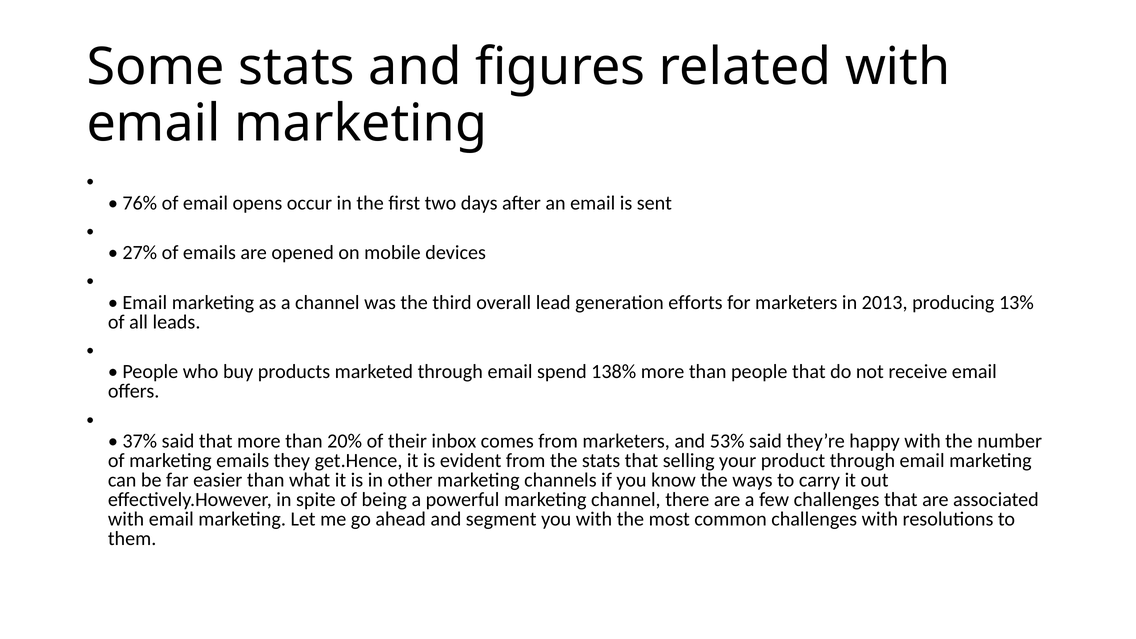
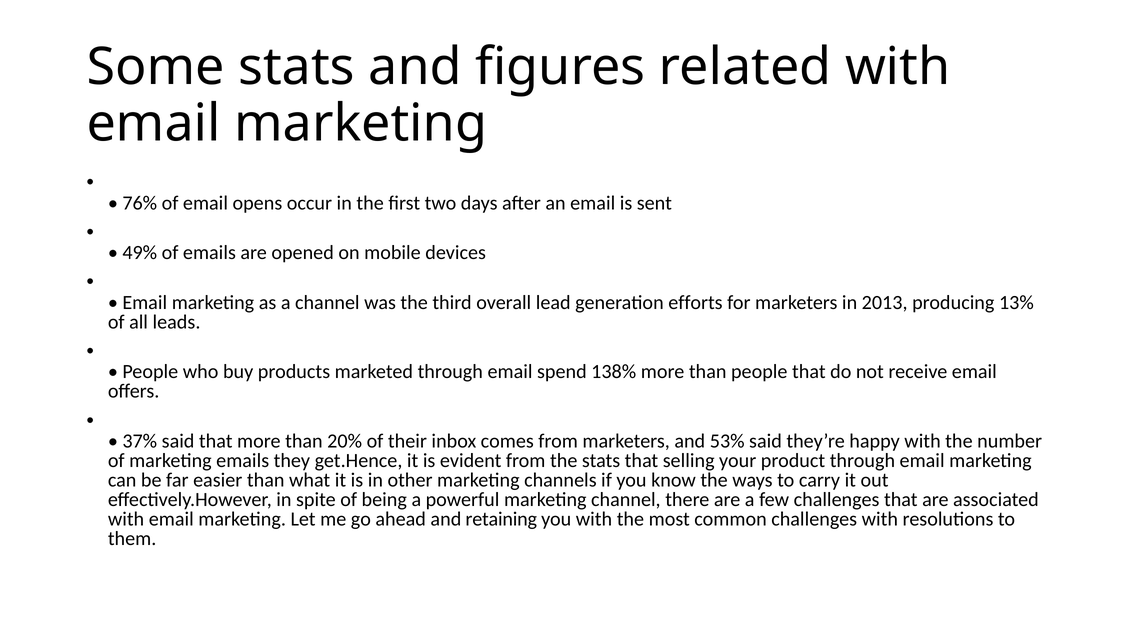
27%: 27% -> 49% (140, 253)
segment: segment -> retaining (501, 519)
